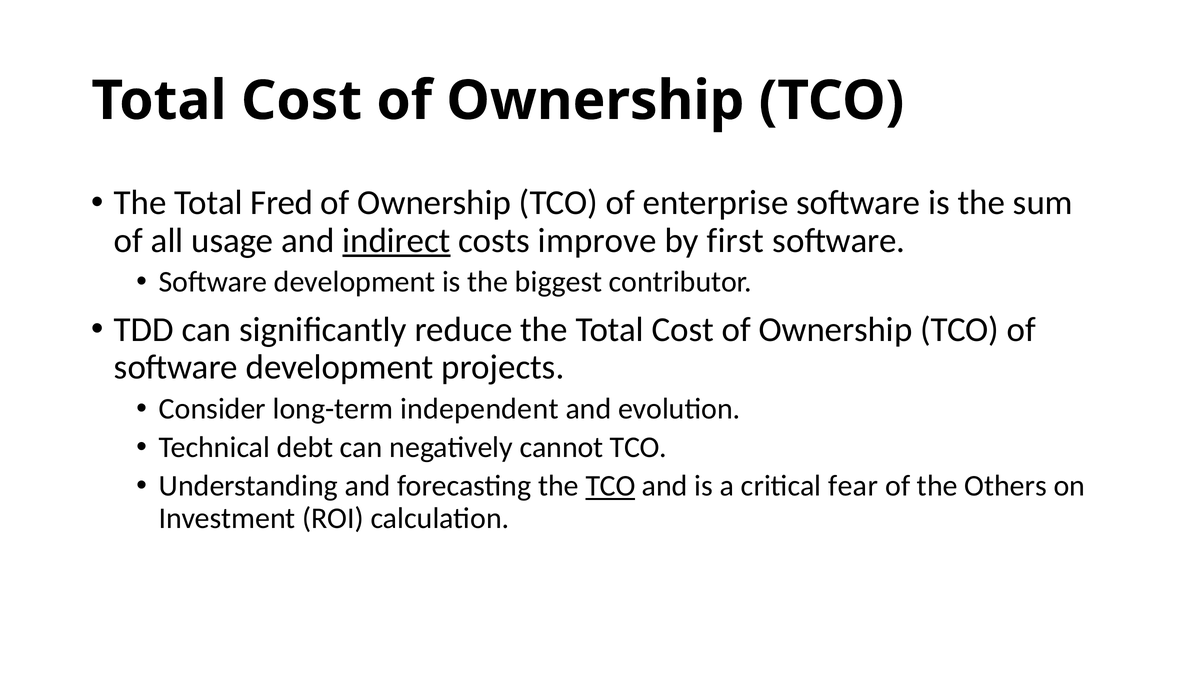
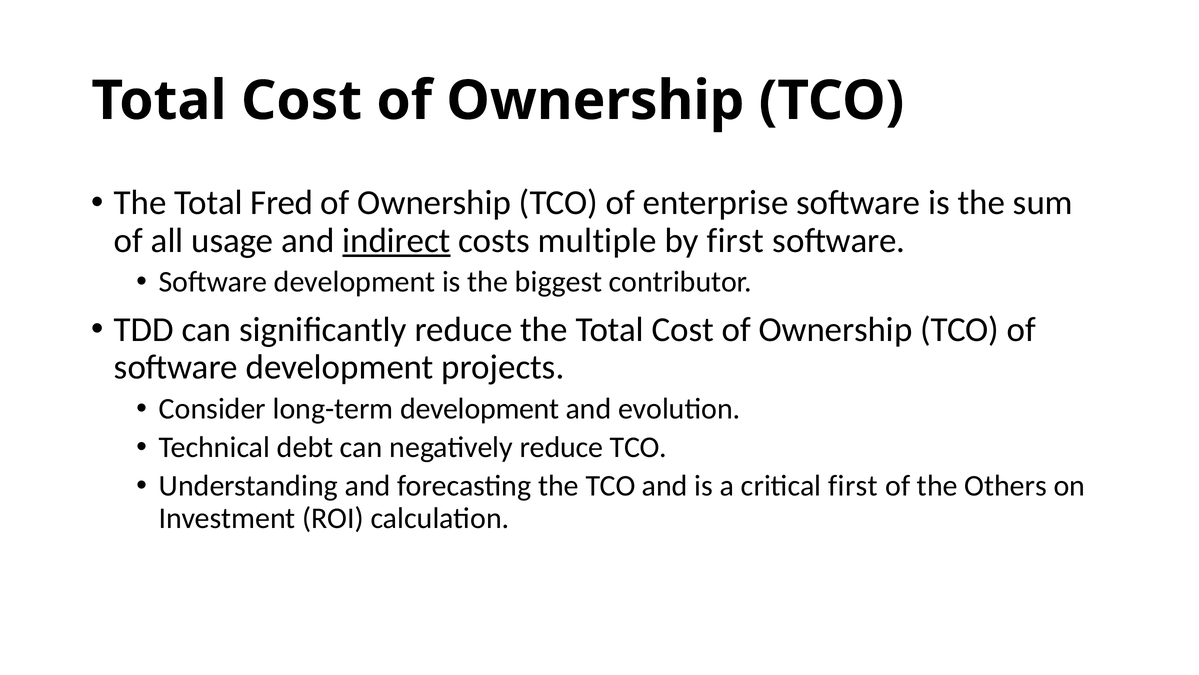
improve: improve -> multiple (597, 240)
long-term independent: independent -> development (480, 408)
negatively cannot: cannot -> reduce (561, 447)
TCO underline: present -> none (610, 486)
critical fear: fear -> first (853, 486)
